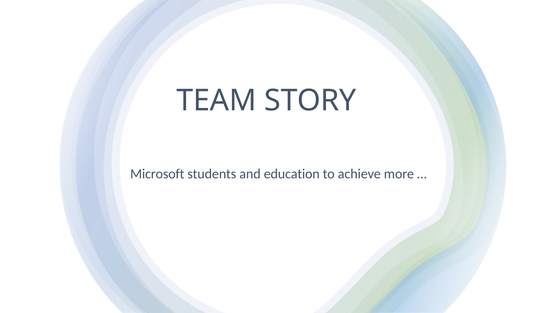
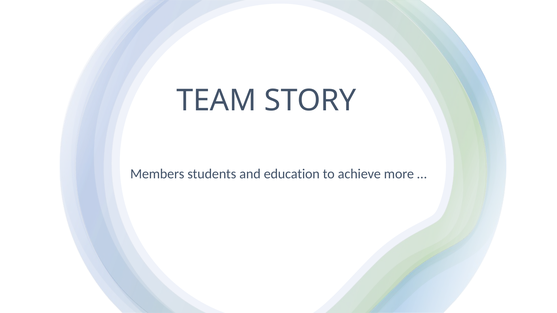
Microsoft: Microsoft -> Members (157, 174)
